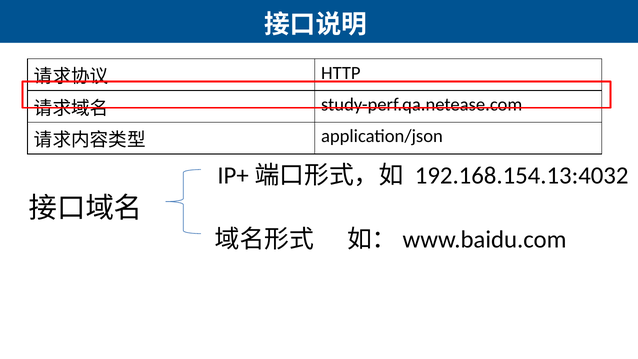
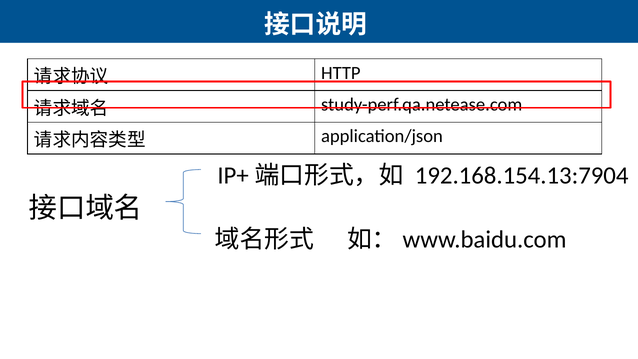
192.168.154.13:4032: 192.168.154.13:4032 -> 192.168.154.13:7904 (522, 176)
